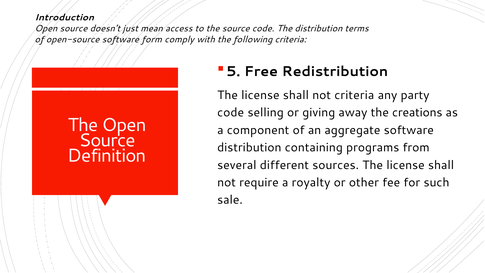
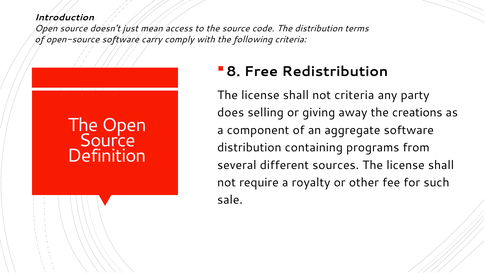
form: form -> carry (152, 39)
5: 5 -> 8 (233, 71)
code: code -> does (231, 113)
